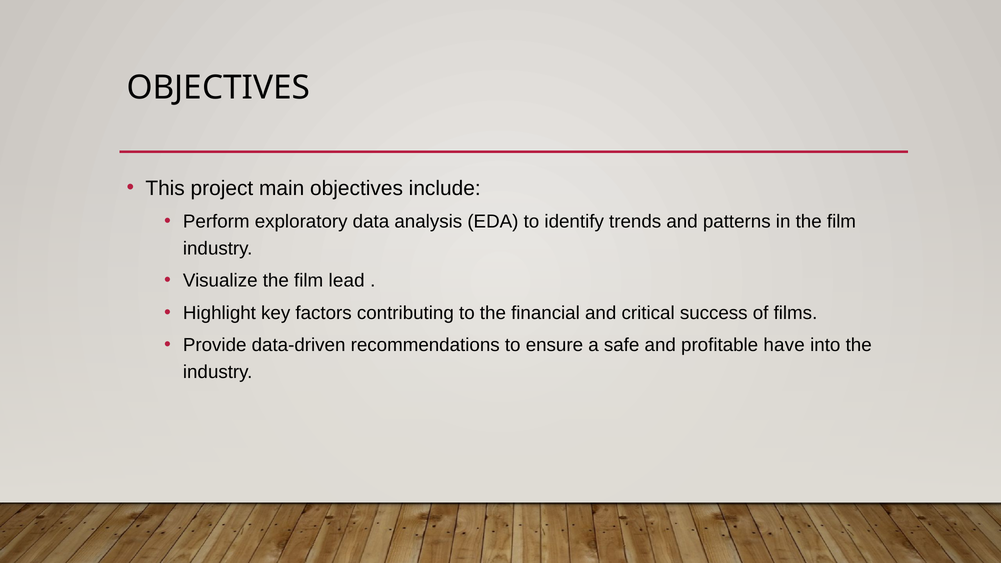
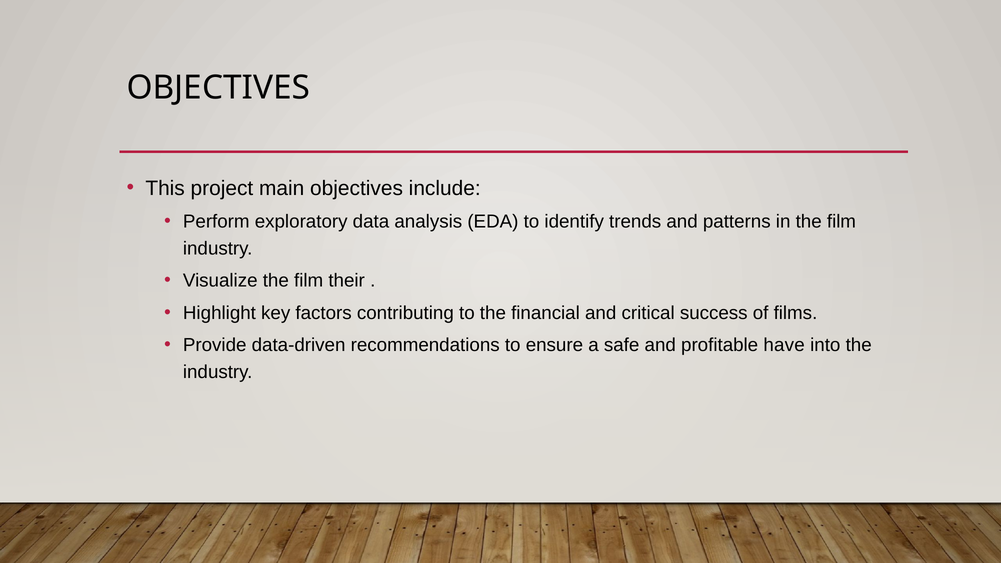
lead: lead -> their (347, 281)
